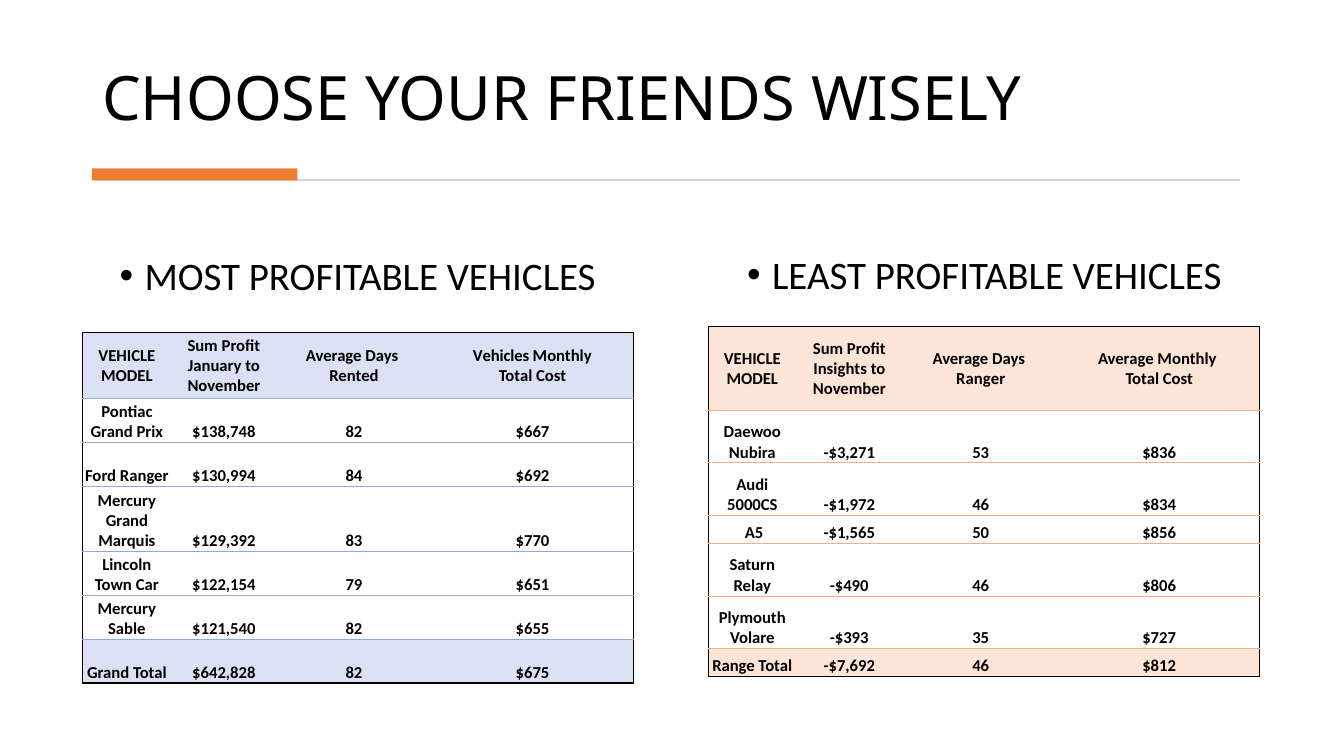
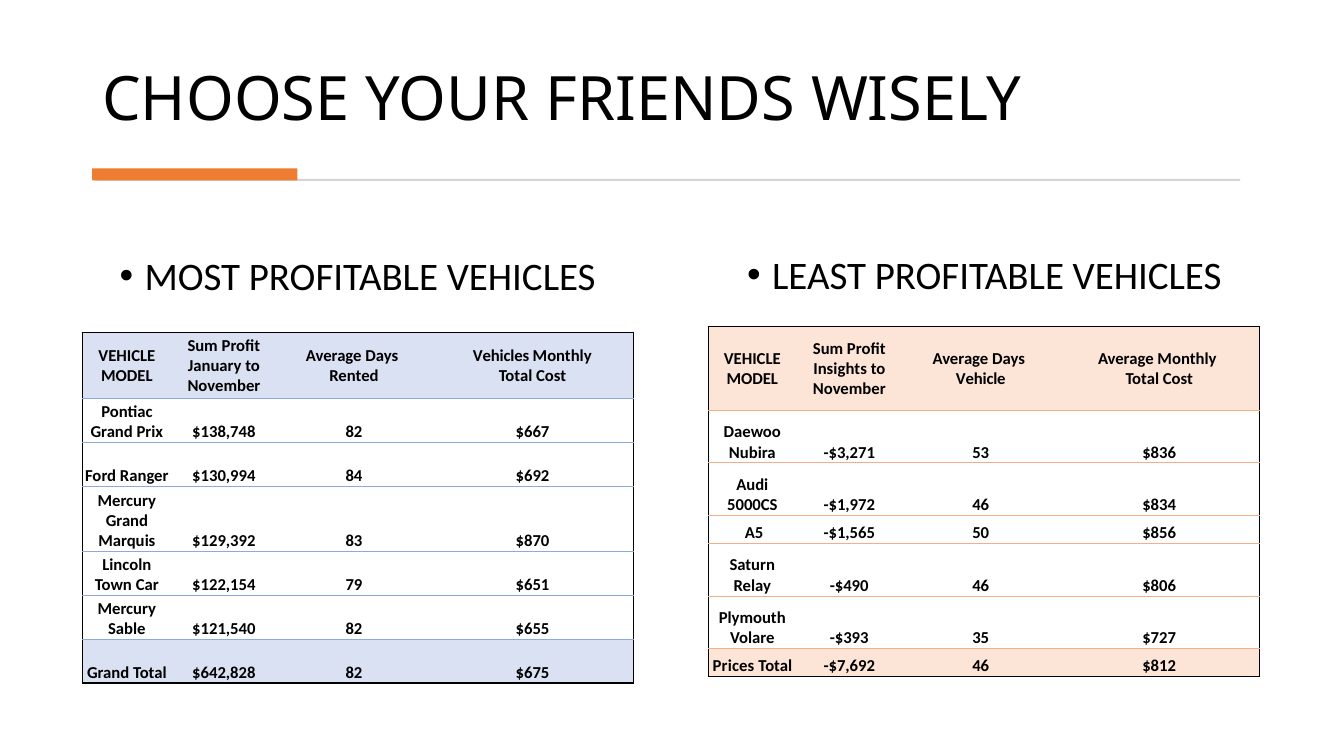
Ranger: Ranger -> Vehicle (981, 379)
$770: $770 -> $870 (533, 542)
Range: Range -> Prices (734, 667)
